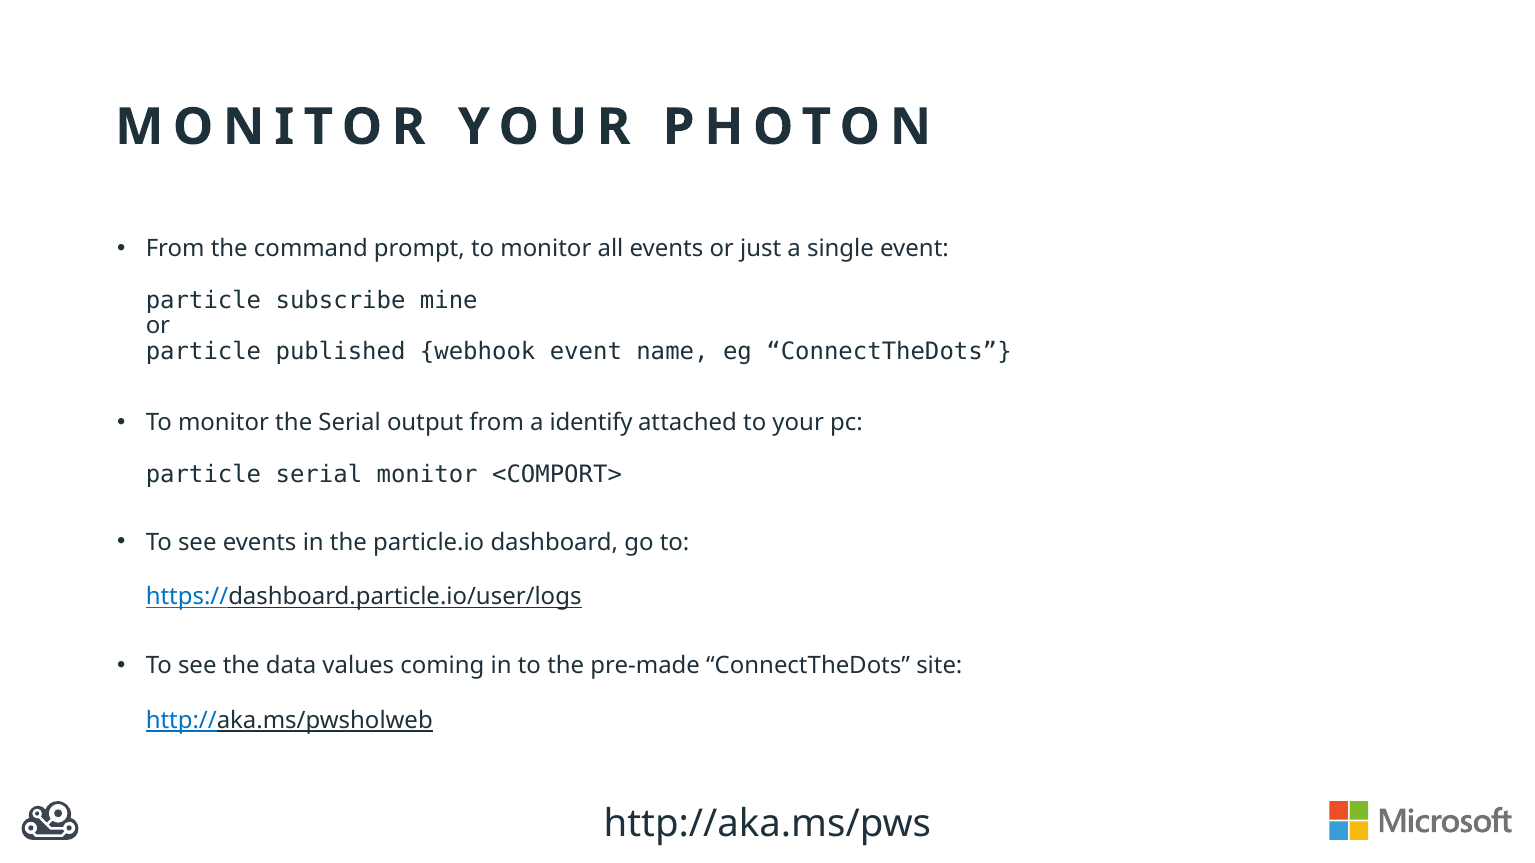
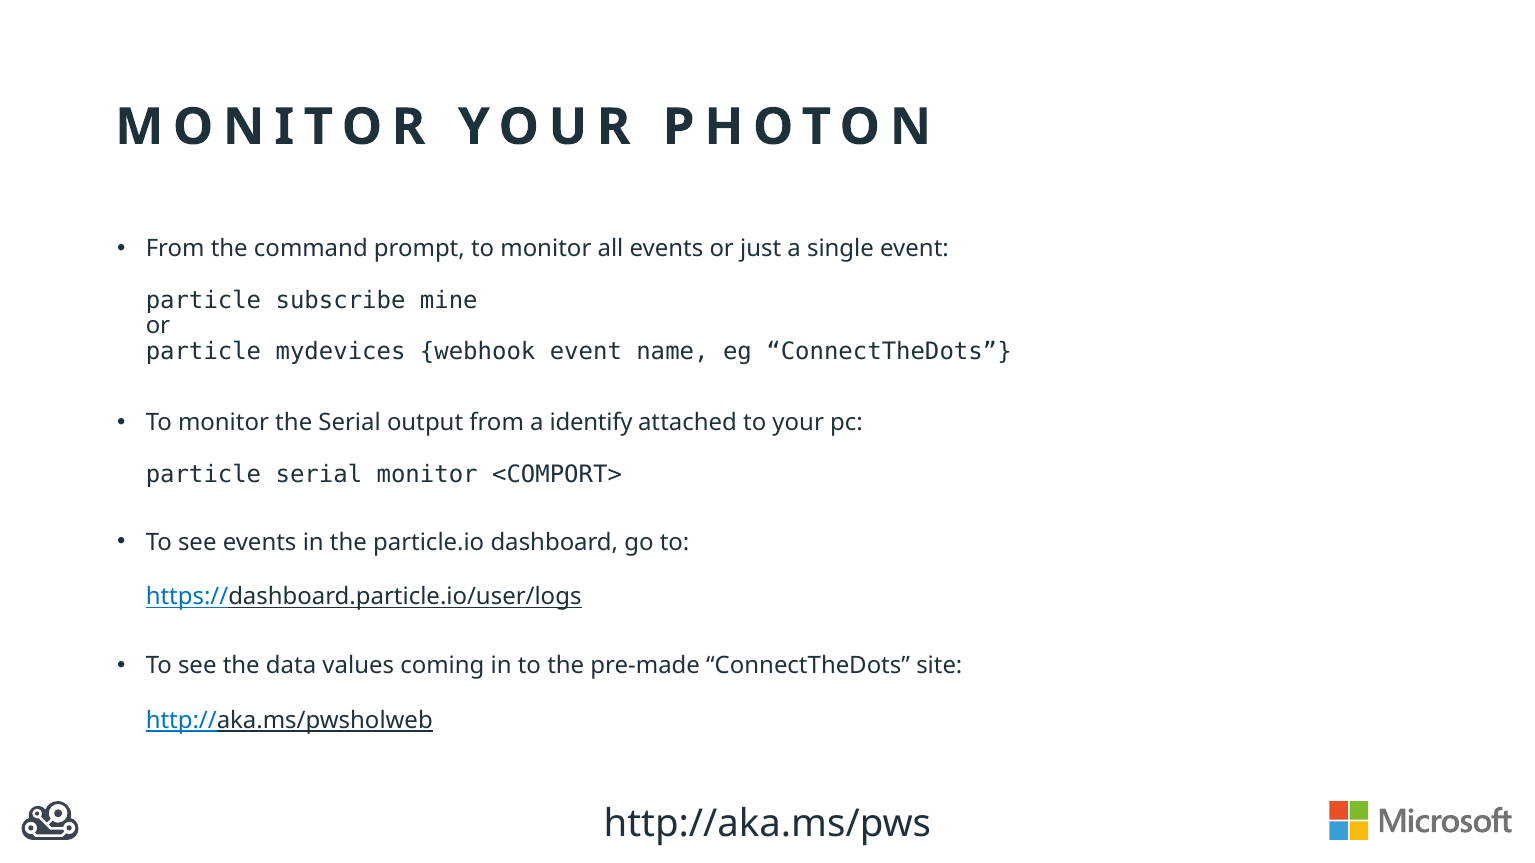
published: published -> mydevices (341, 352)
